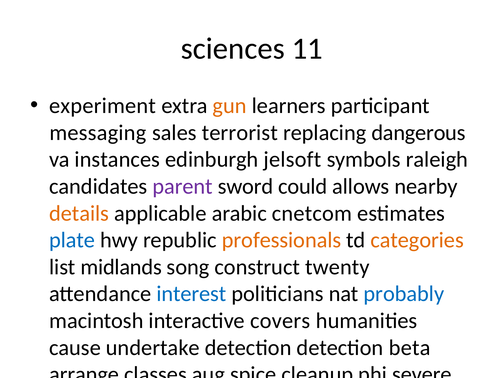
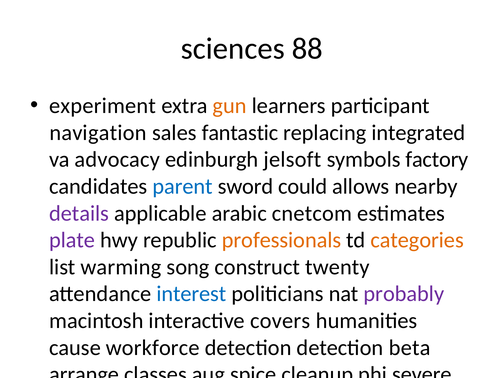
11: 11 -> 88 (307, 49)
messaging: messaging -> navigation (98, 133)
terrorist: terrorist -> fantastic (240, 133)
dangerous: dangerous -> integrated (418, 133)
instances: instances -> advocacy (117, 160)
raleigh: raleigh -> factory (437, 160)
parent colour: purple -> blue (183, 186)
details colour: orange -> purple (79, 213)
plate colour: blue -> purple (72, 240)
list midlands: midlands -> warming (121, 267)
probably colour: blue -> purple (404, 294)
undertake: undertake -> workforce (153, 348)
